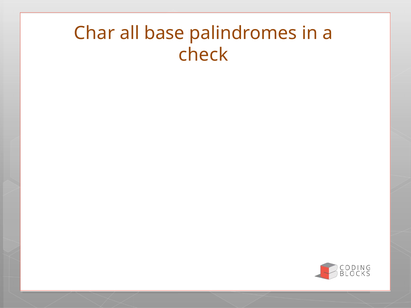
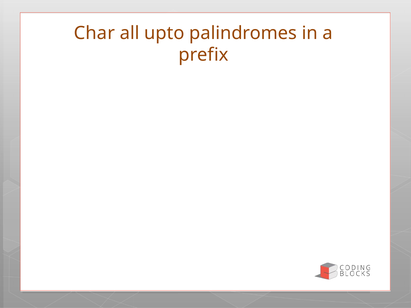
base: base -> upto (164, 33)
check: check -> prefix (203, 55)
